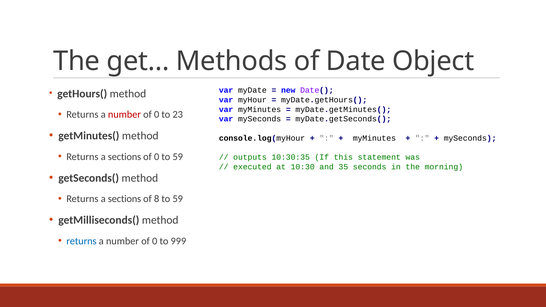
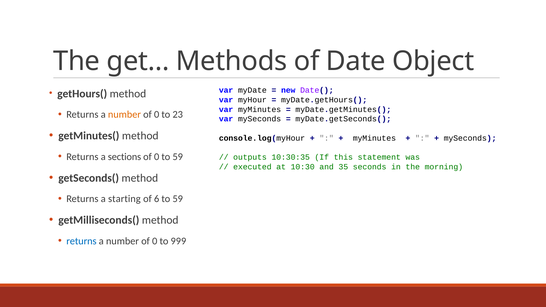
number colour: red -> orange (124, 115)
sections: sections -> starting (124, 199)
8: 8 -> 6 (157, 199)
